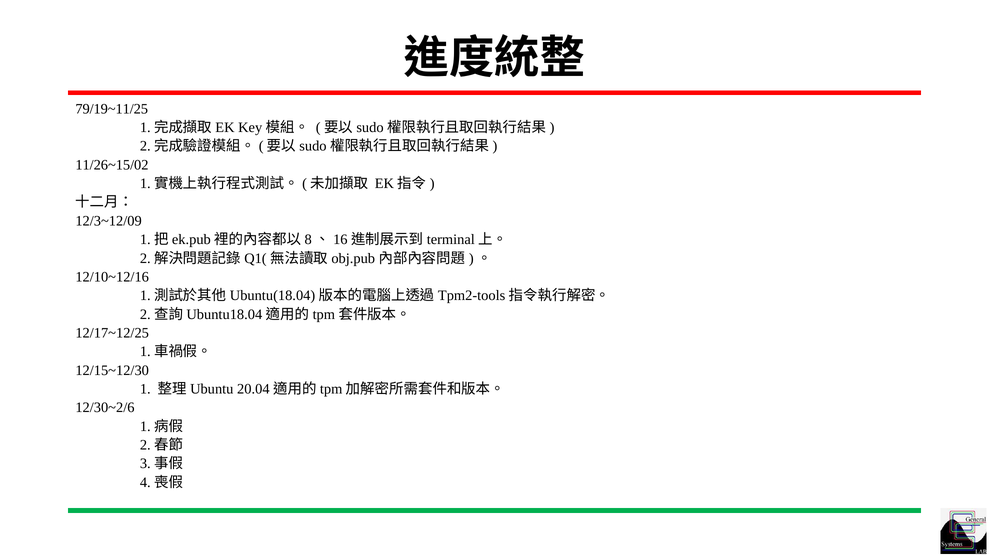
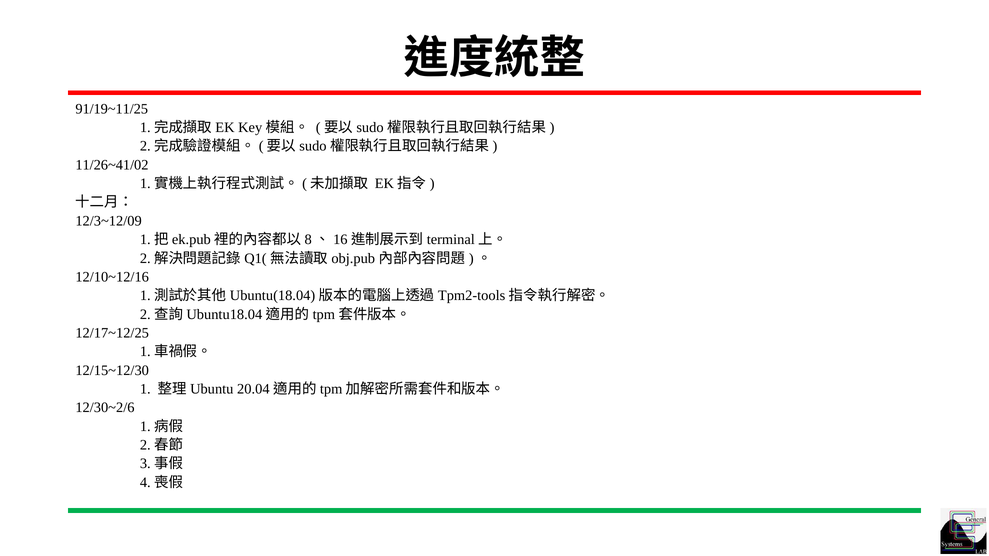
79/19~11/25: 79/19~11/25 -> 91/19~11/25 (112, 109)
11/26~15/02: 11/26~15/02 -> 11/26~41/02 (112, 165)
